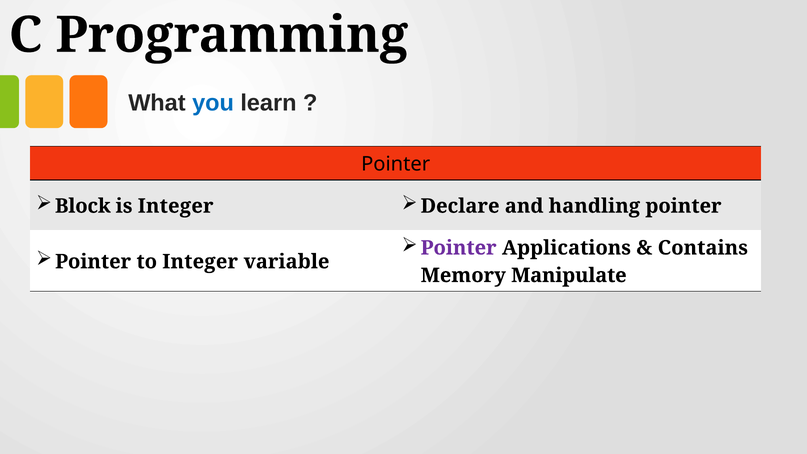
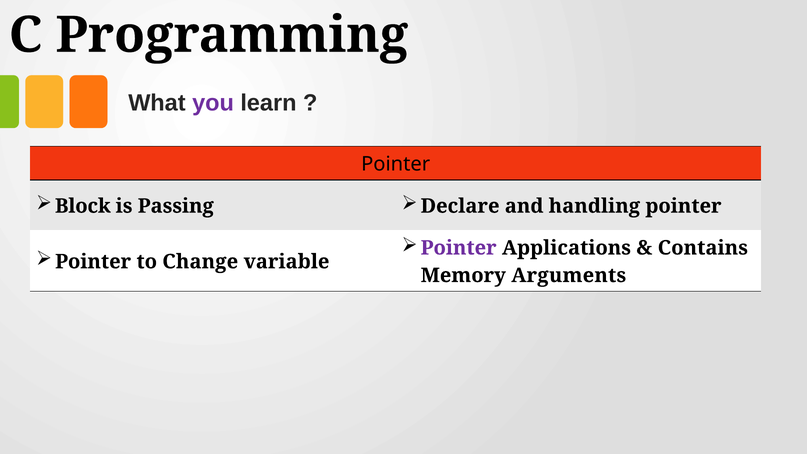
you colour: blue -> purple (213, 103)
is Integer: Integer -> Passing (176, 206)
to Integer: Integer -> Change (200, 262)
Manipulate: Manipulate -> Arguments (569, 275)
